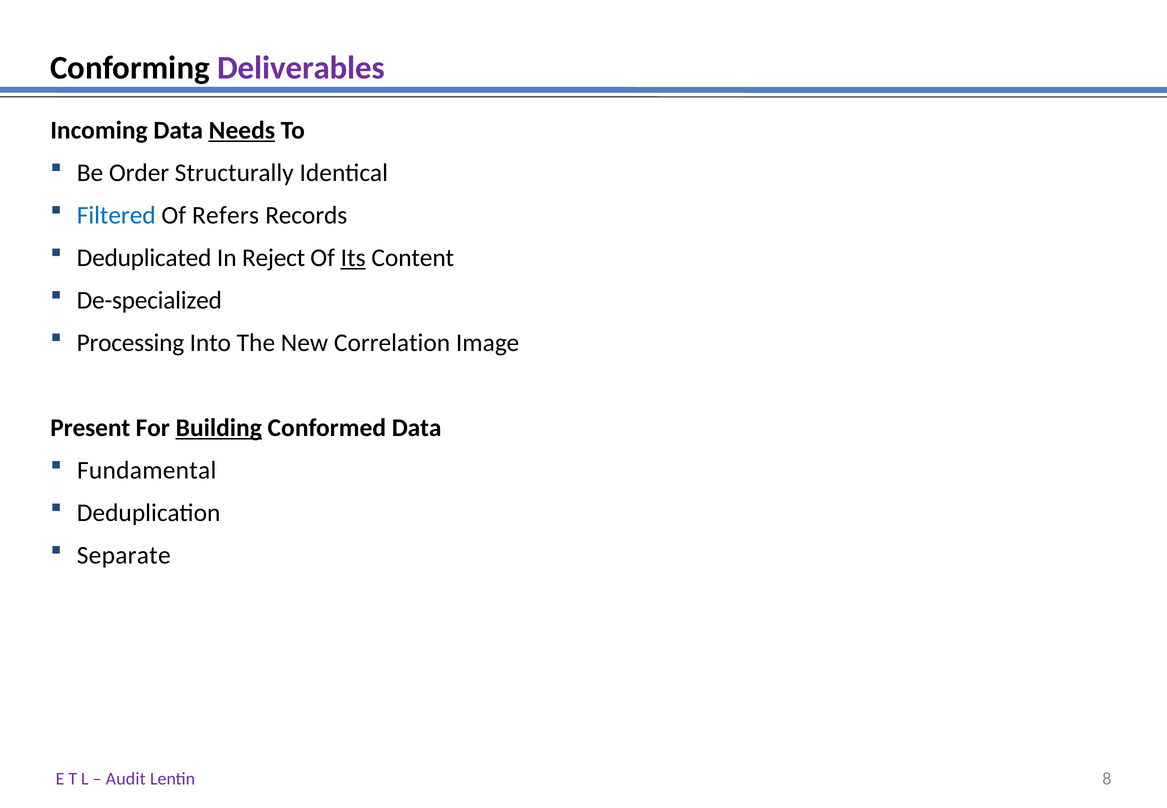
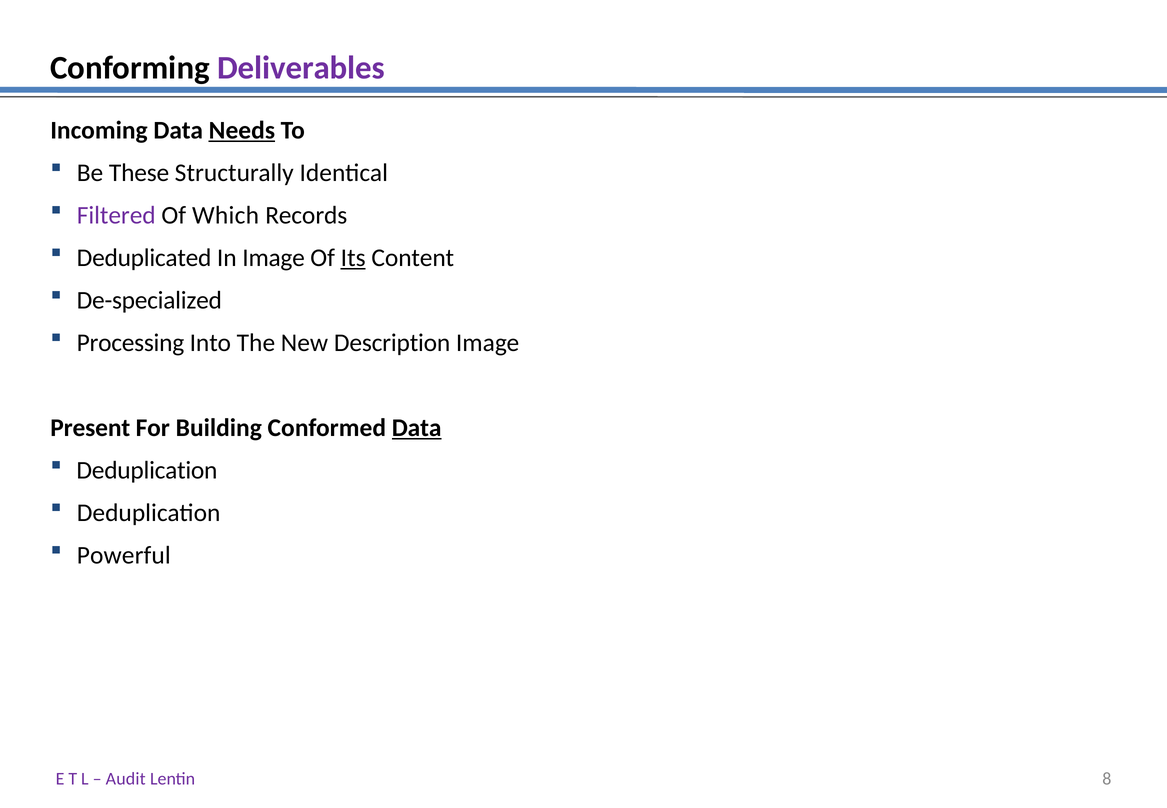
Order: Order -> These (139, 173)
Filtered colour: blue -> purple (116, 215)
Refers: Refers -> Which (226, 215)
In Reject: Reject -> Image (274, 258)
Correlation: Correlation -> Description (392, 343)
Building underline: present -> none (219, 428)
Data underline: none -> present (417, 428)
Fundamental: Fundamental -> Deduplication (147, 470)
Separate: Separate -> Powerful (124, 555)
